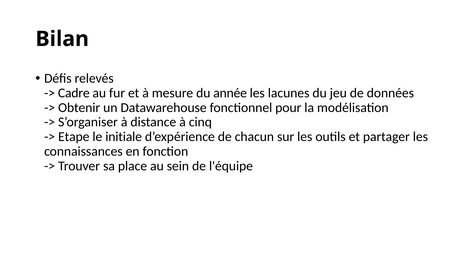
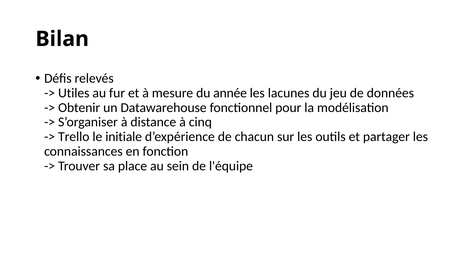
Cadre: Cadre -> Utiles (74, 93)
Etape: Etape -> Trello (74, 137)
